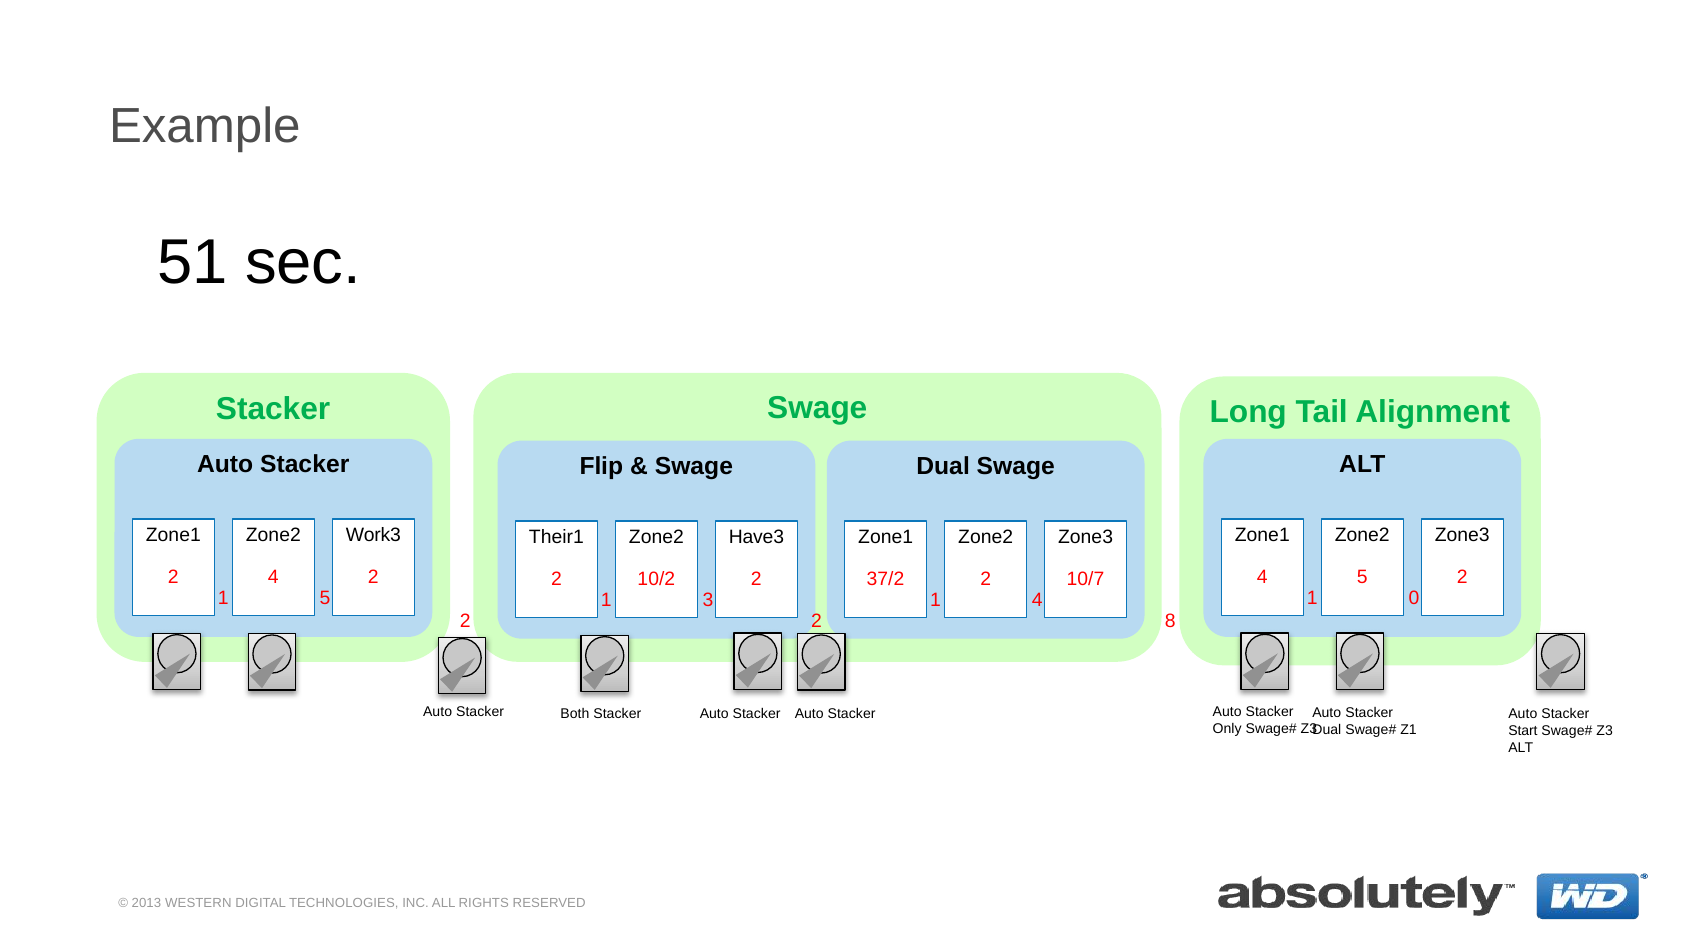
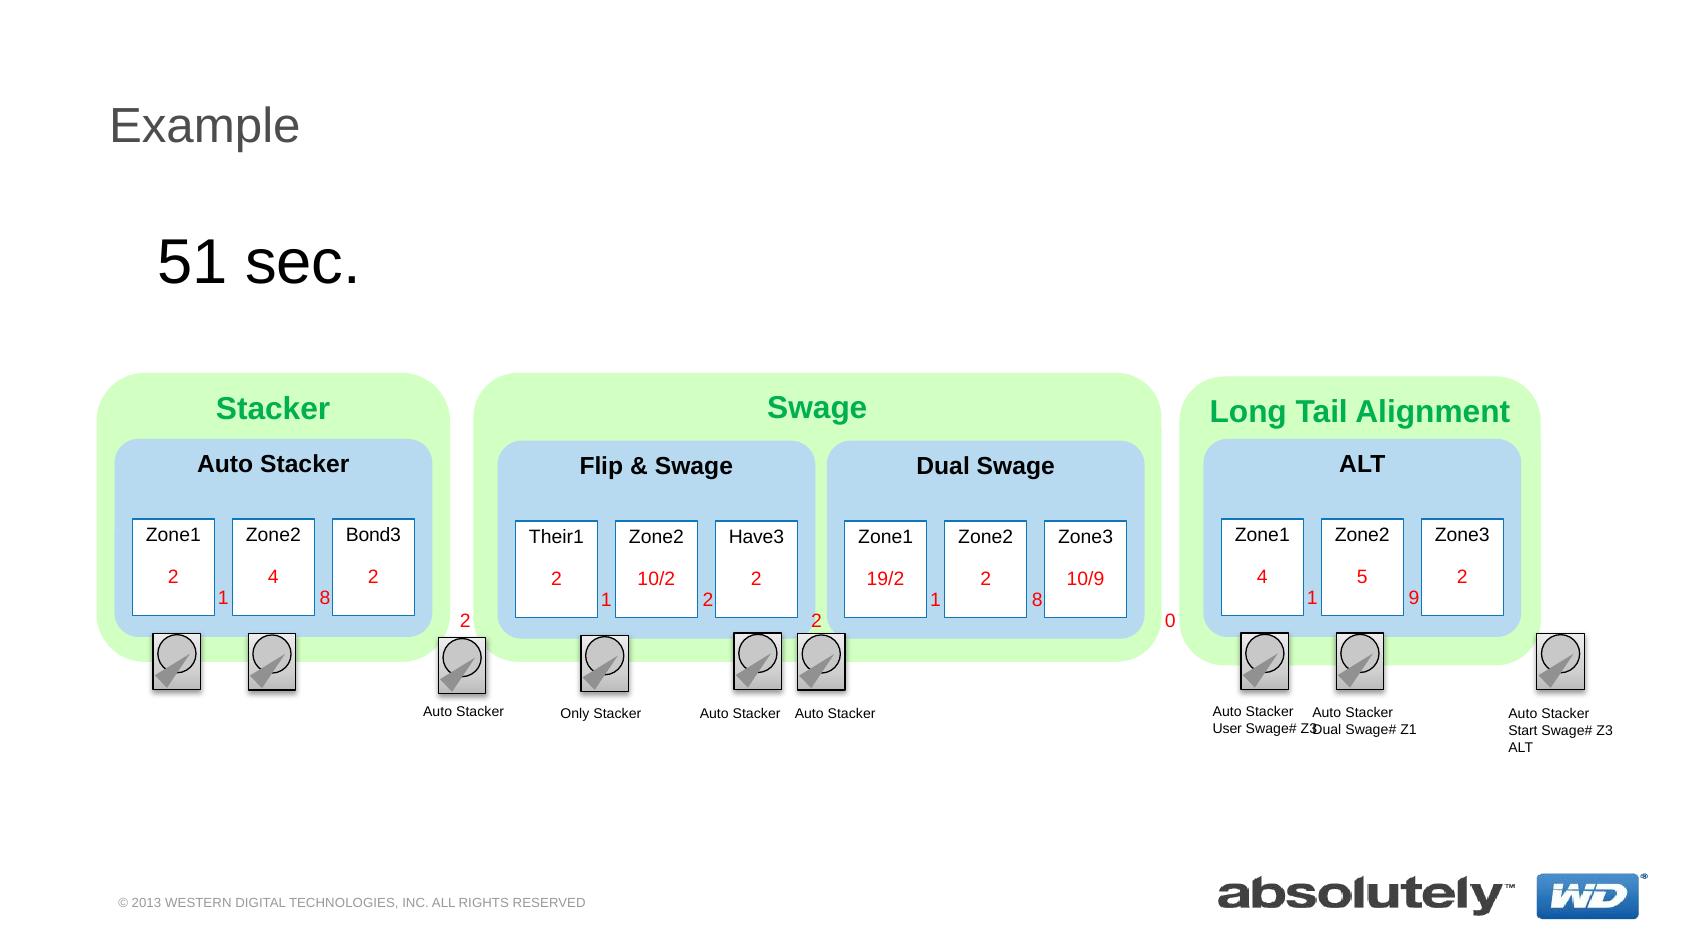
Work3: Work3 -> Bond3 (373, 535)
37/2: 37/2 -> 19/2 (886, 579)
10/7: 10/7 -> 10/9 (1085, 579)
5: 5 -> 8 (325, 599)
0: 0 -> 9 (1414, 599)
1 3: 3 -> 2 (708, 601)
4: 4 -> 8 (1037, 601)
8: 8 -> 0 (1170, 622)
Both: Both -> Only (575, 714)
Only: Only -> User (1227, 730)
